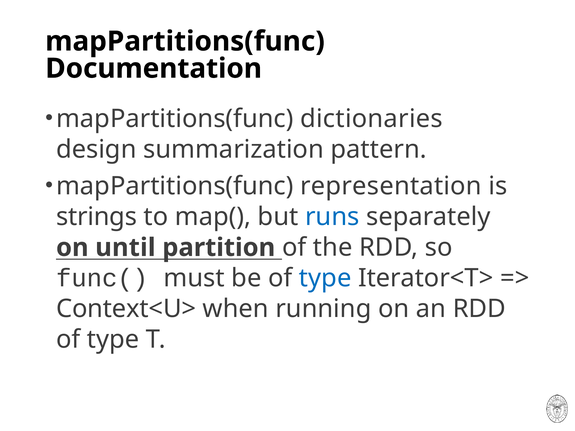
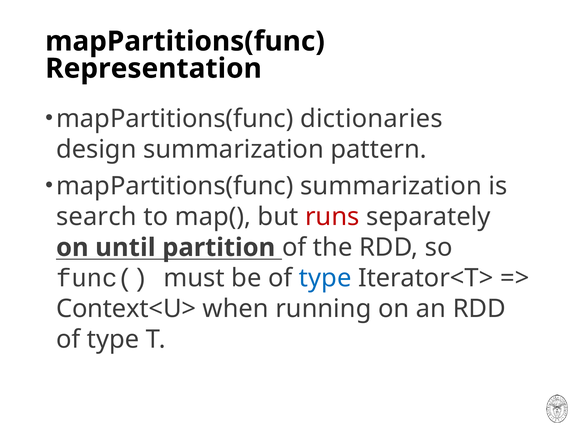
Documentation: Documentation -> Representation (154, 69)
mapPartitions(func representation: representation -> summarization (391, 186)
strings: strings -> search (96, 217)
runs colour: blue -> red (332, 217)
